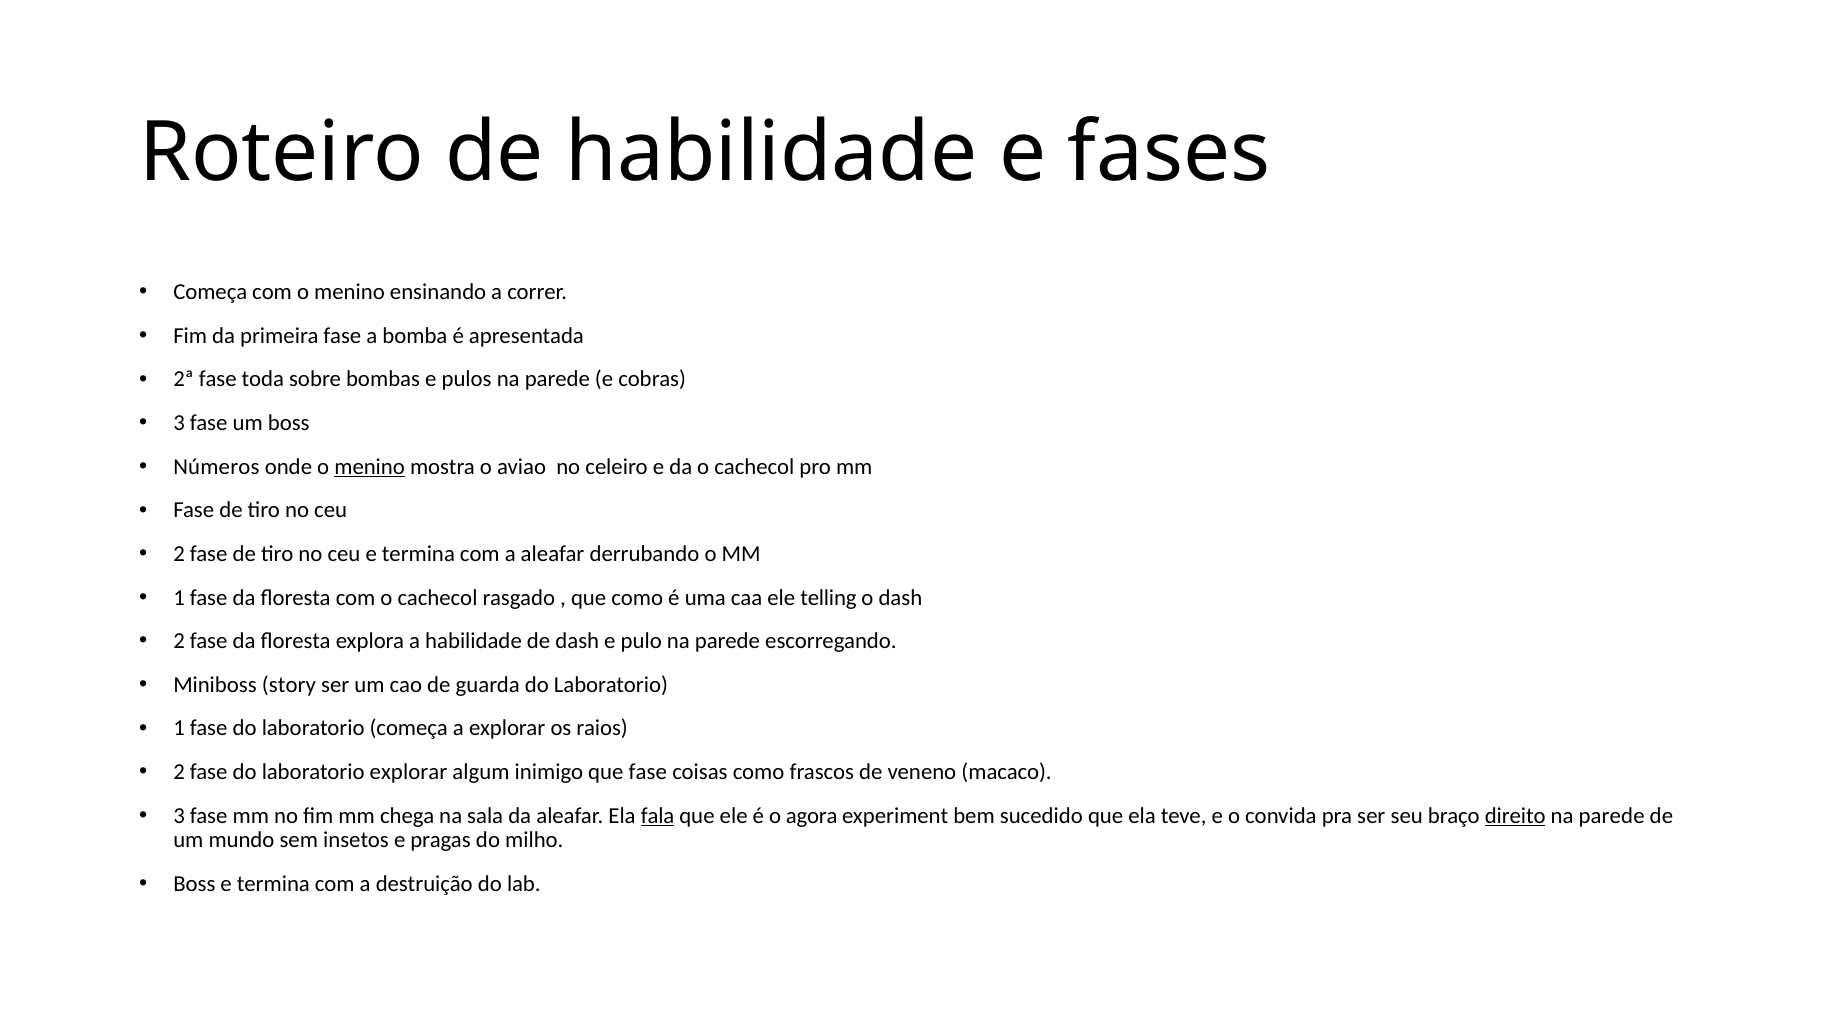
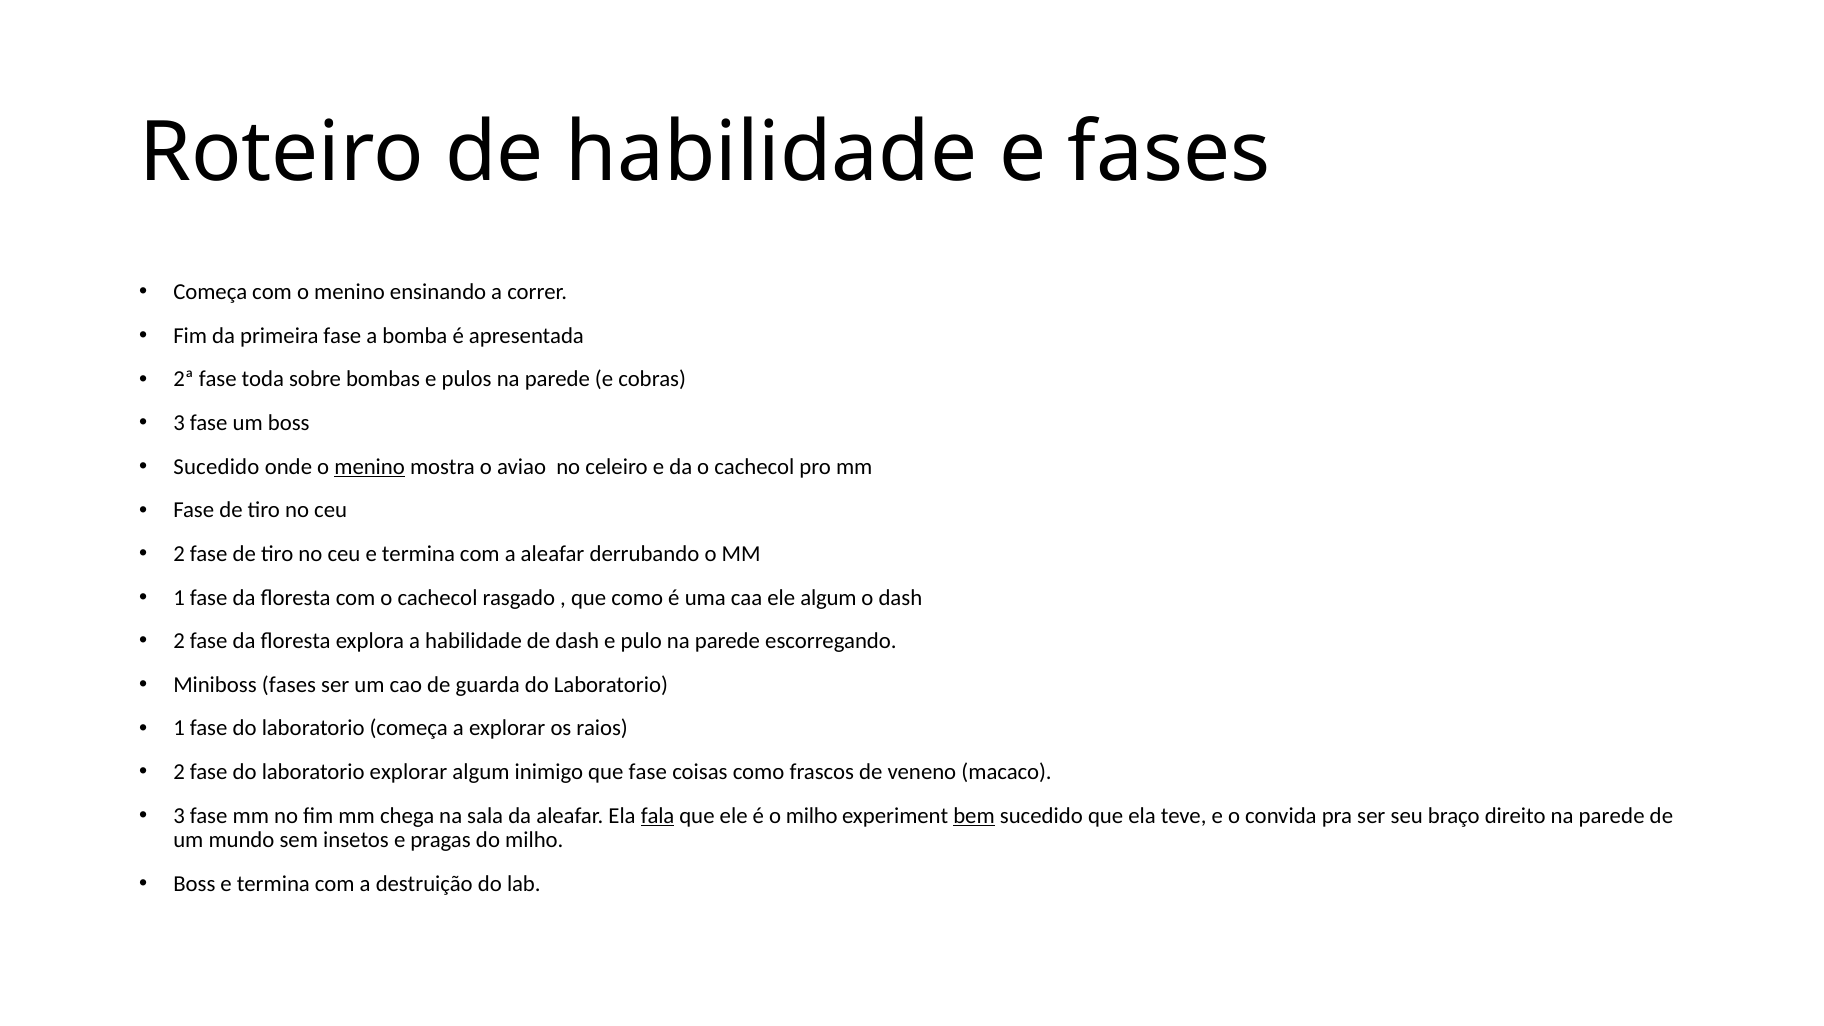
Números: Números -> Sucedido (216, 467)
ele telling: telling -> algum (828, 598)
Miniboss story: story -> fases (289, 685)
o agora: agora -> milho (812, 816)
bem underline: none -> present (974, 816)
direito underline: present -> none (1515, 816)
